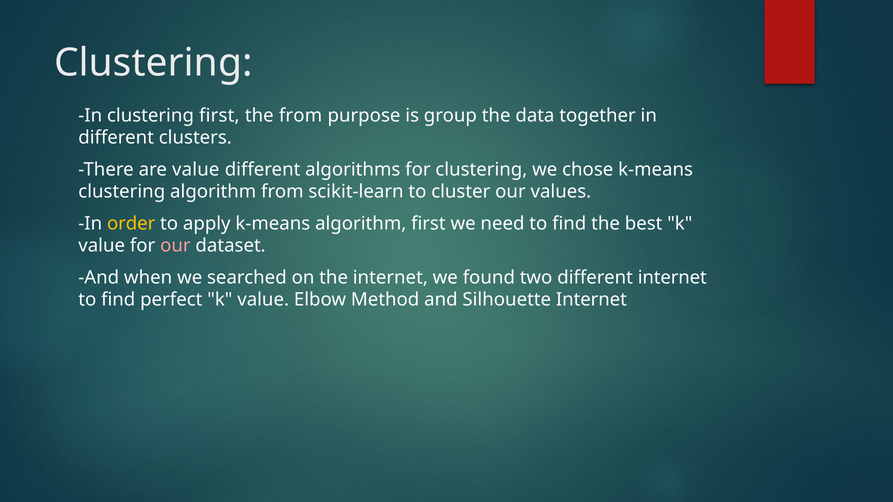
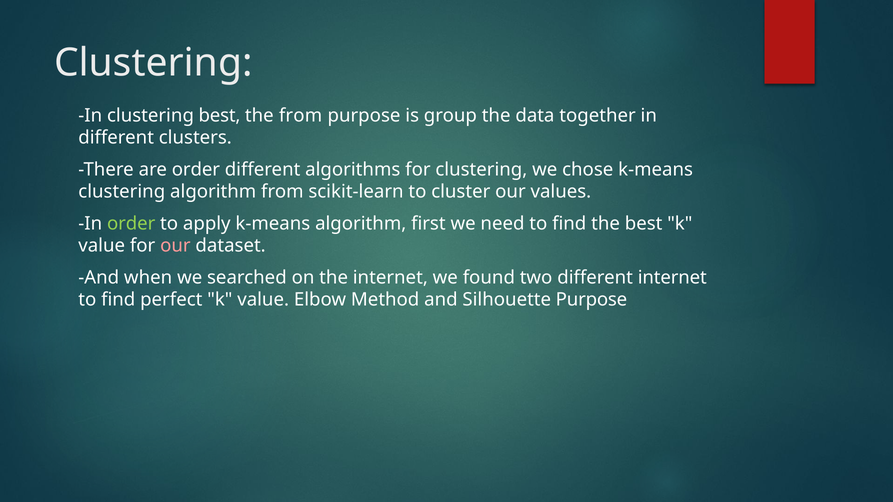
clustering first: first -> best (220, 115)
are value: value -> order (196, 169)
order colour: yellow -> light green (131, 224)
Silhouette Internet: Internet -> Purpose (591, 300)
